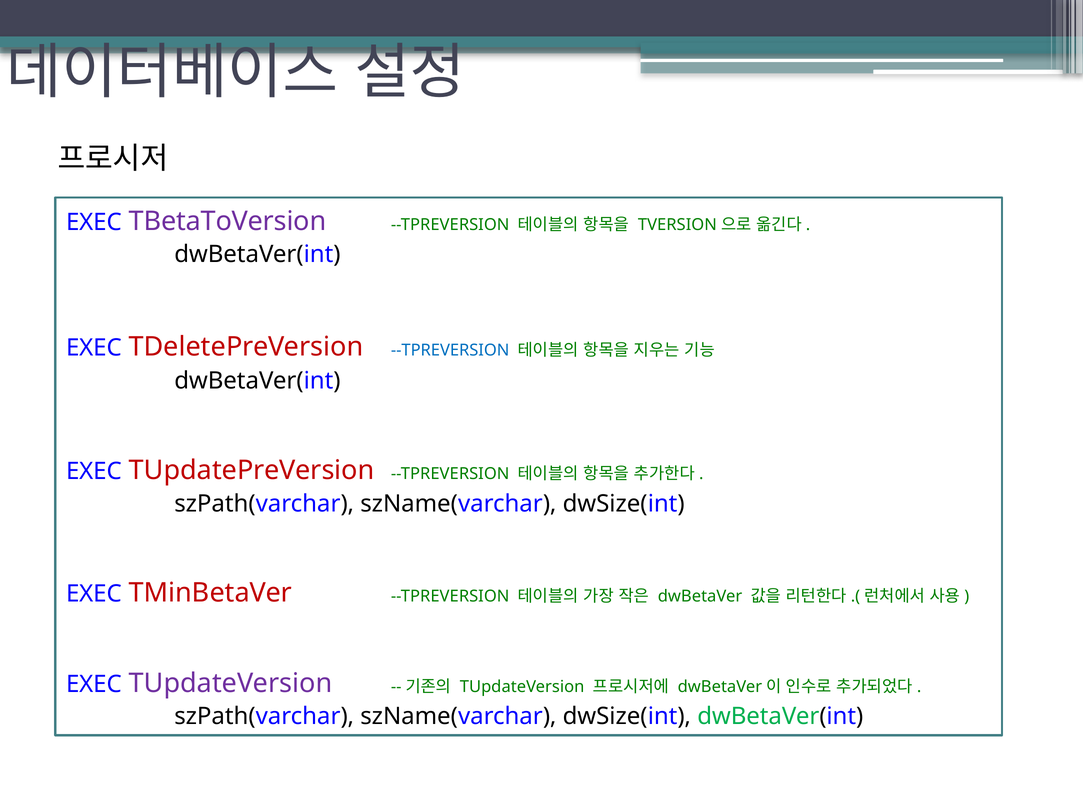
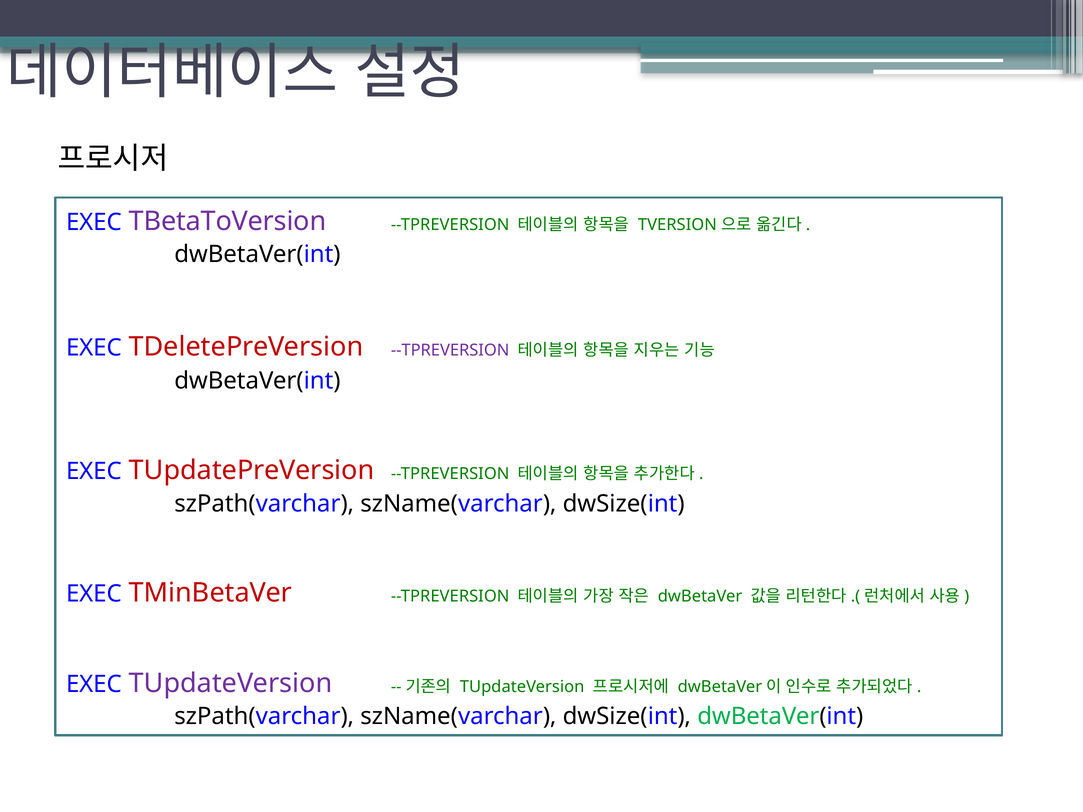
--TPREVERSION colour: blue -> purple (450, 350)
